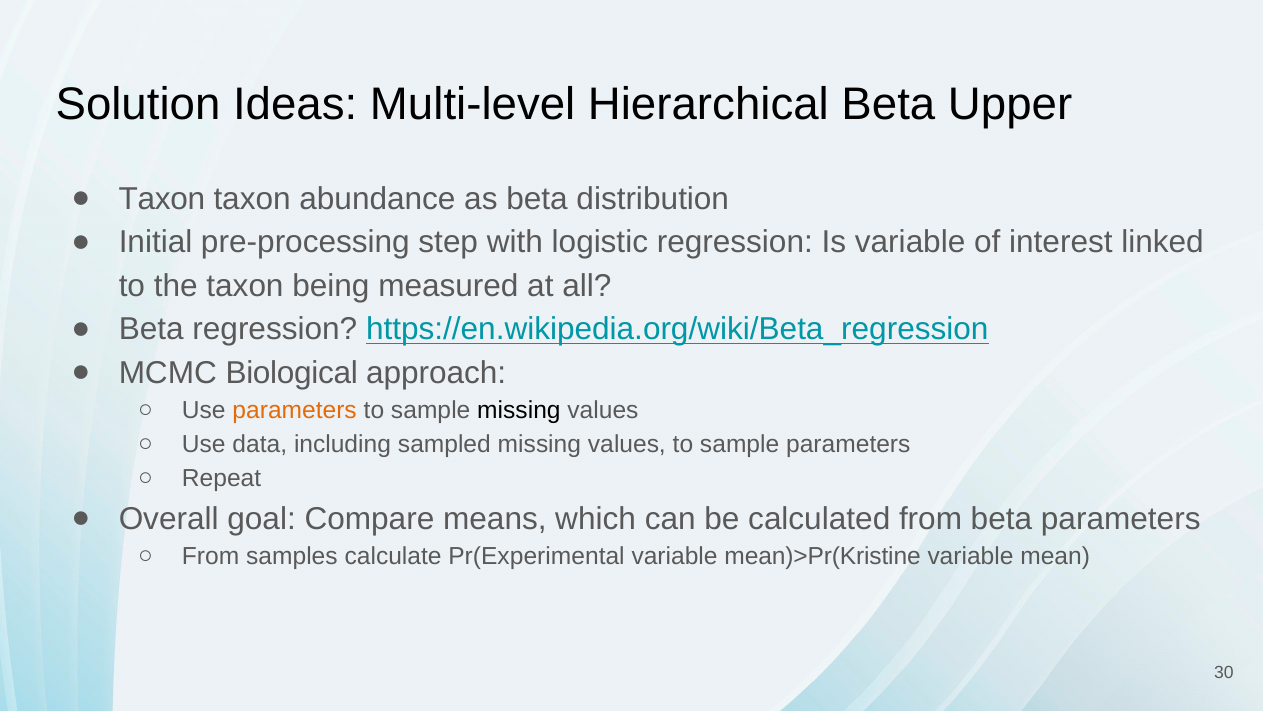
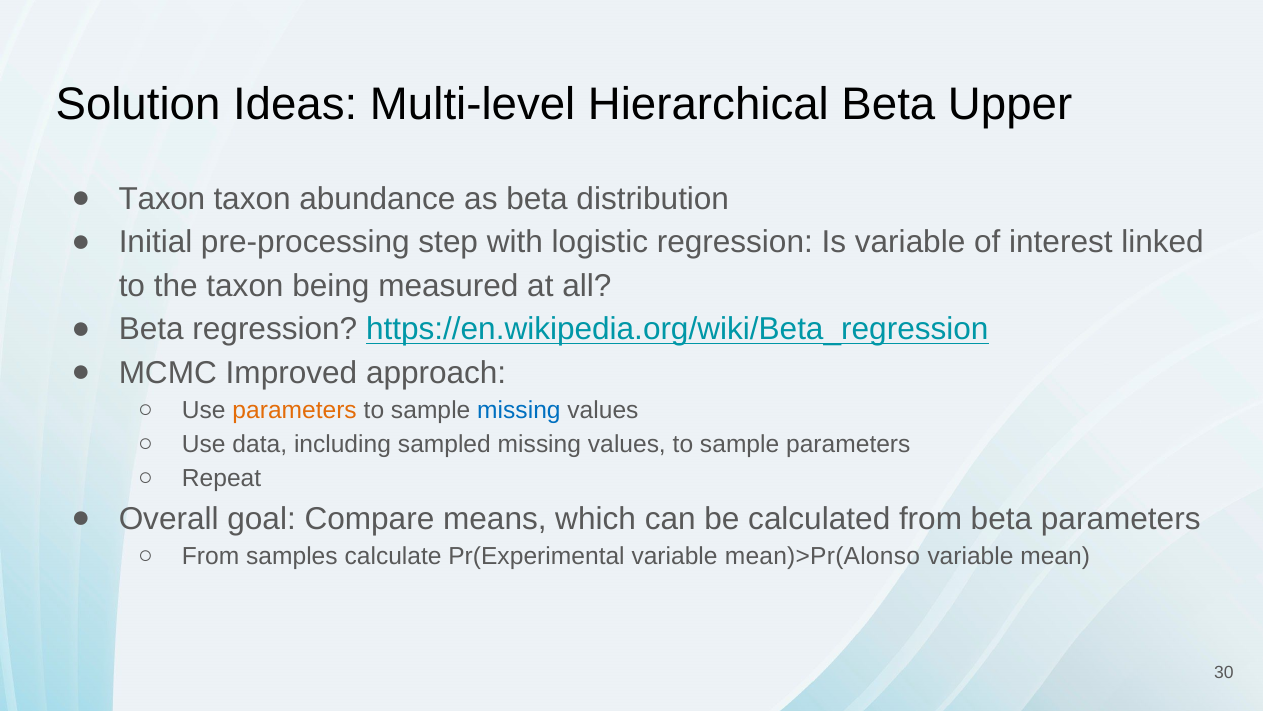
Biological: Biological -> Improved (292, 373)
missing colour: black -> blue (519, 411)
mean)>Pr(Kristine: mean)>Pr(Kristine -> mean)>Pr(Alonso (822, 556)
